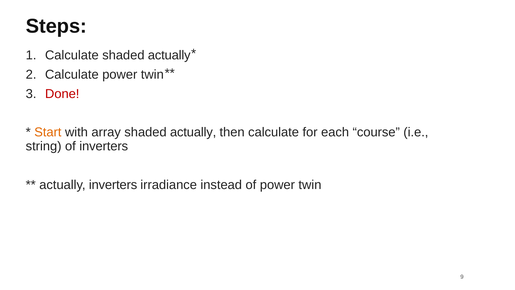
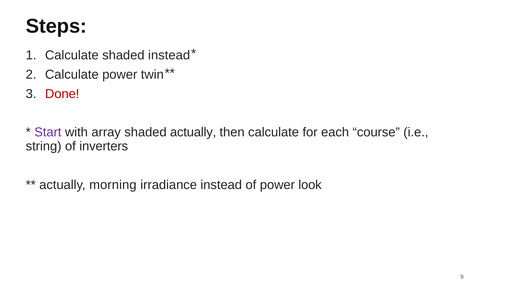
Calculate shaded actually: actually -> instead (169, 55)
Start colour: orange -> purple (48, 132)
actually inverters: inverters -> morning (113, 185)
of power twin: twin -> look (310, 185)
